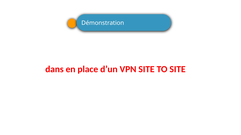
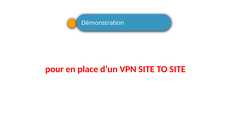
dans: dans -> pour (54, 70)
